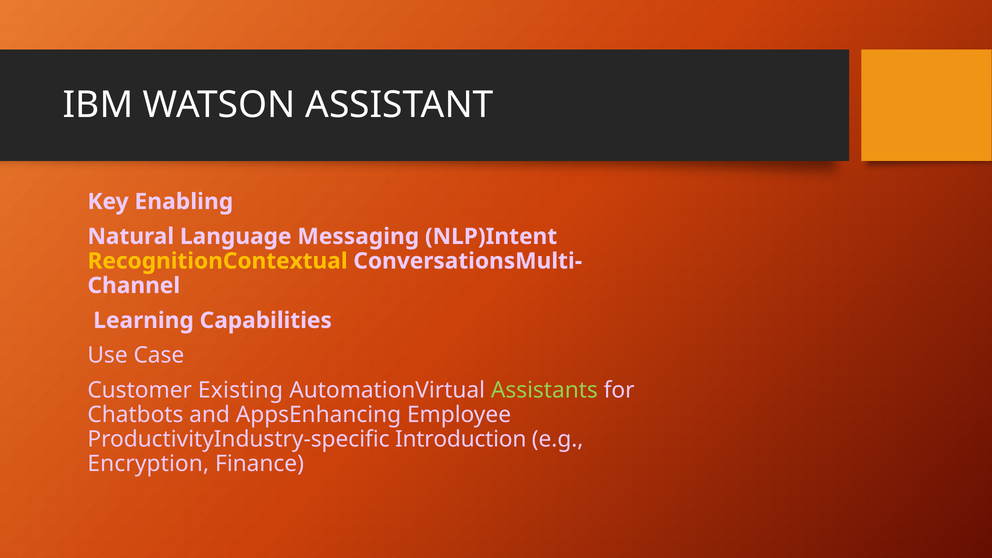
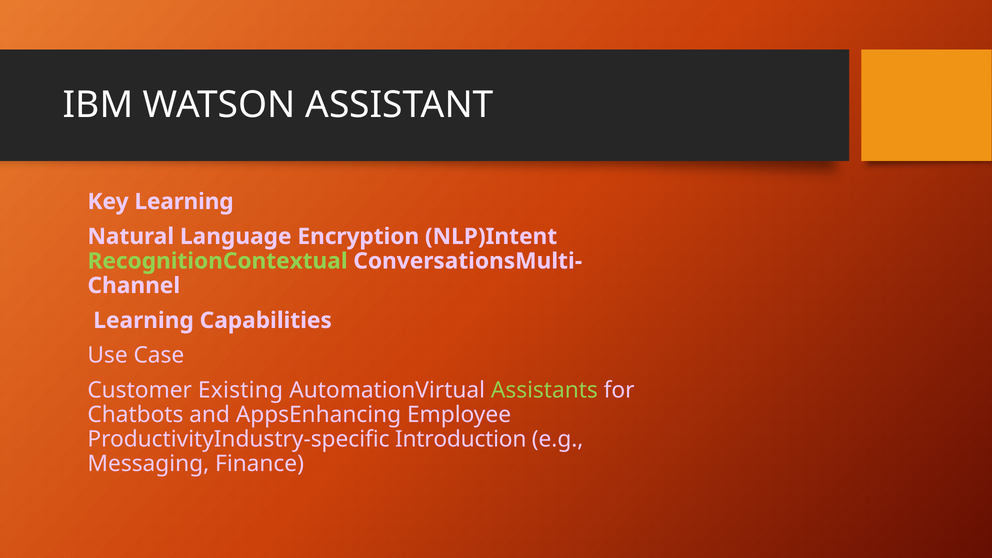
Key Enabling: Enabling -> Learning (184, 202)
Messaging: Messaging -> Encryption (358, 236)
RecognitionContextual colour: yellow -> light green (218, 261)
Encryption: Encryption -> Messaging (148, 464)
